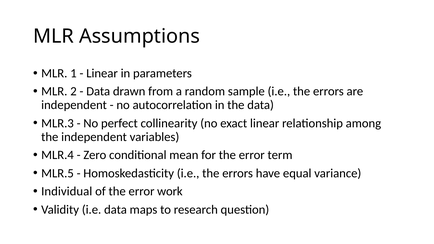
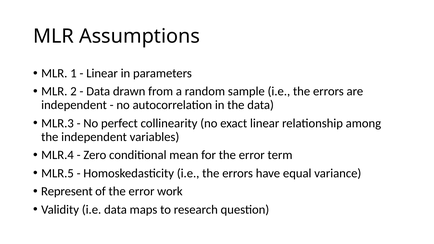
Individual: Individual -> Represent (67, 192)
